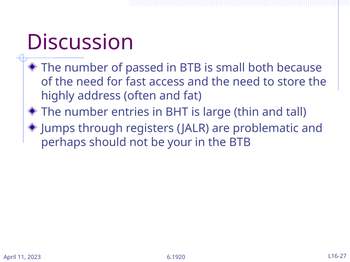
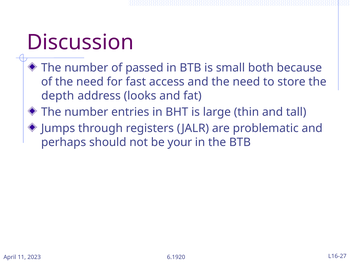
highly: highly -> depth (58, 96)
often: often -> looks (140, 96)
